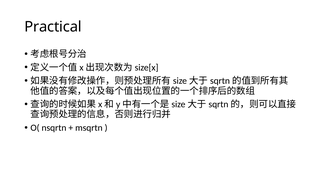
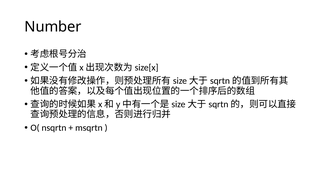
Practical: Practical -> Number (53, 27)
